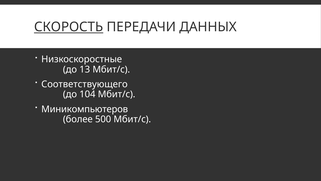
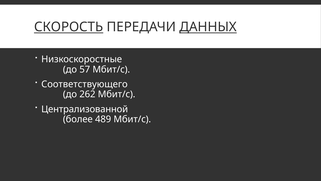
ДАННЫХ underline: none -> present (208, 27)
13: 13 -> 57 (85, 69)
104: 104 -> 262 (87, 94)
Миникомпьютеров: Миникомпьютеров -> Централизованной (85, 109)
500: 500 -> 489 (103, 119)
